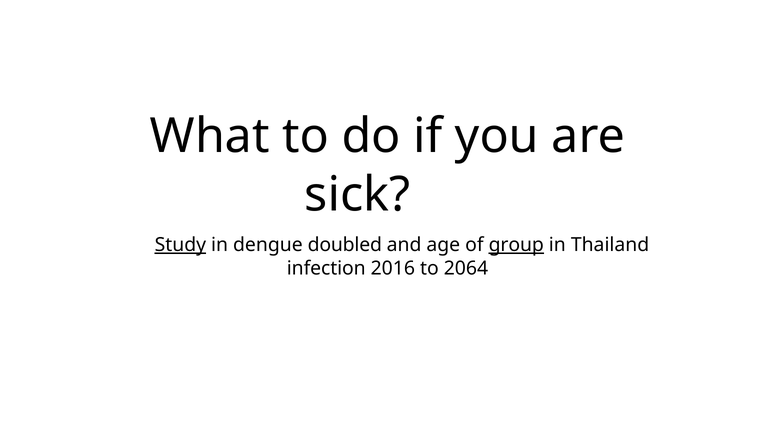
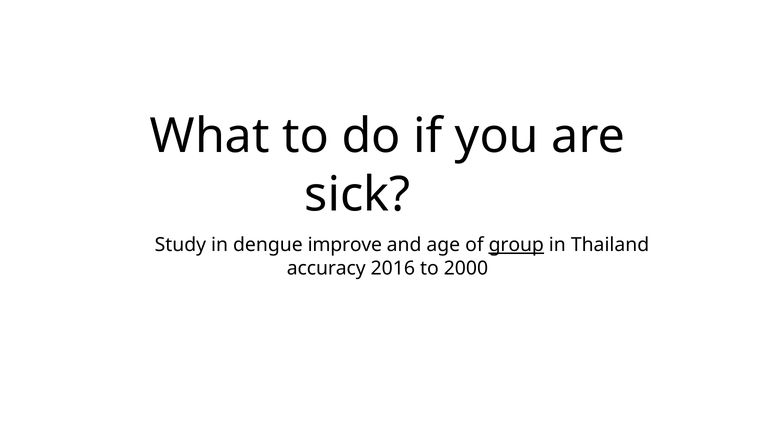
Study underline: present -> none (180, 245)
doubled: doubled -> improve (345, 245)
infection: infection -> accuracy (326, 268)
2064: 2064 -> 2000 (466, 268)
